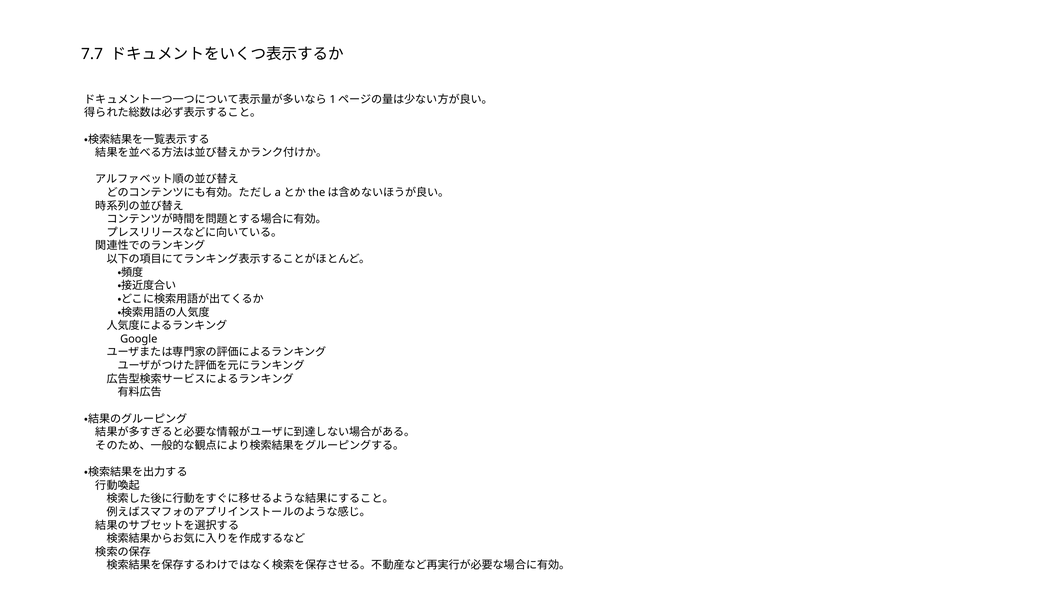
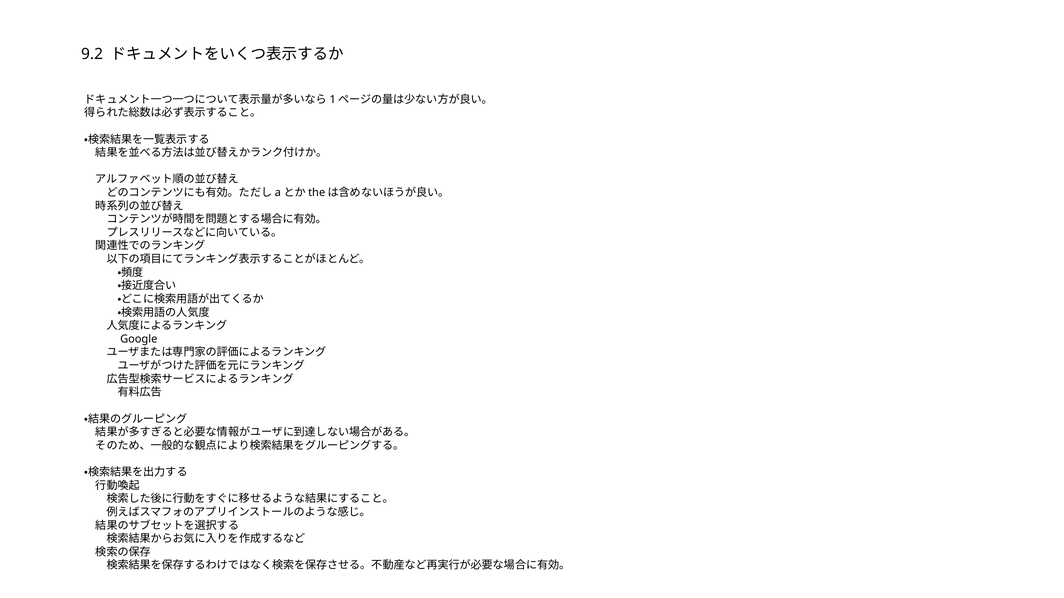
7.7: 7.7 -> 9.2 (92, 54)
